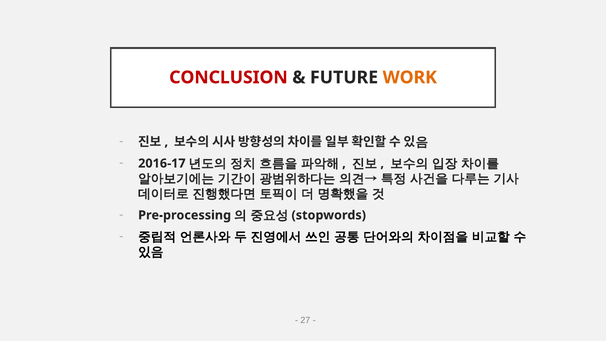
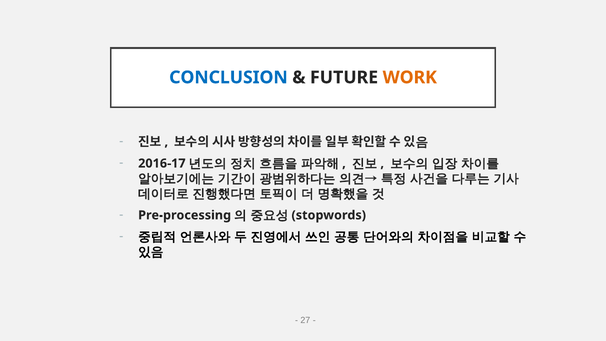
CONCLUSION colour: red -> blue (228, 77)
